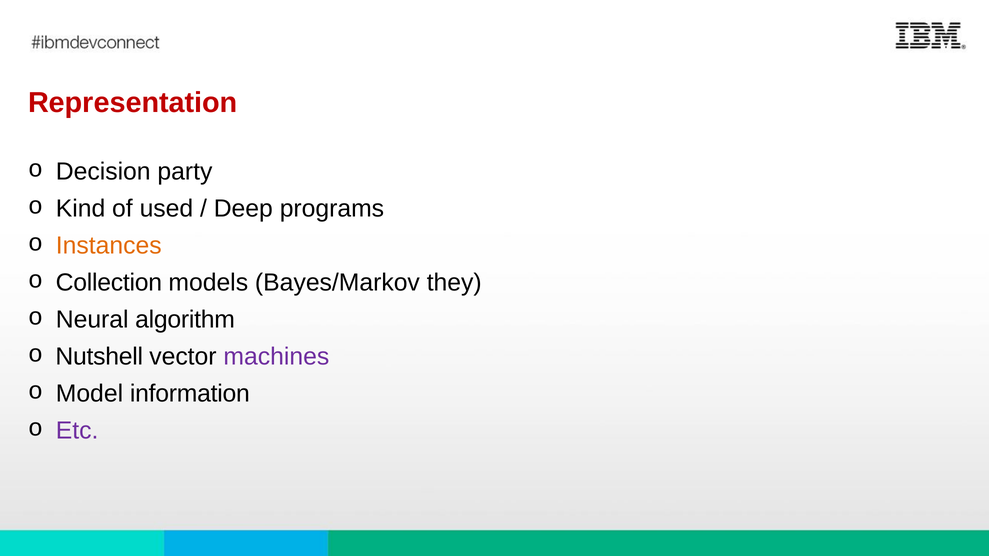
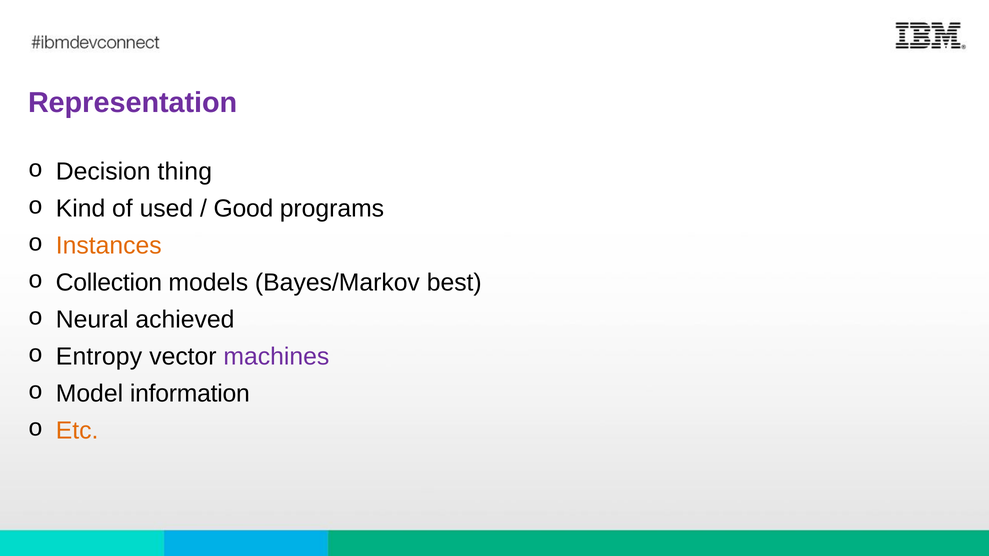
Representation colour: red -> purple (133, 103)
party: party -> thing (185, 172)
Deep: Deep -> Good (243, 209)
they: they -> best (454, 283)
algorithm: algorithm -> achieved (185, 320)
Nutshell: Nutshell -> Entropy (99, 357)
Etc colour: purple -> orange (77, 431)
